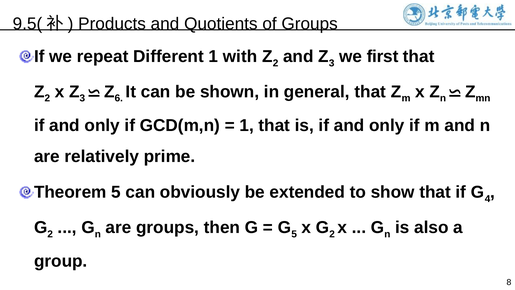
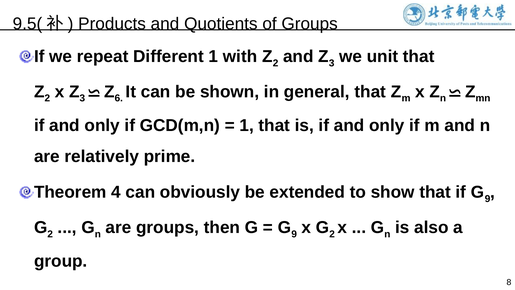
first: first -> unit (382, 56)
Theorem 5: 5 -> 4 (116, 192)
if G 4: 4 -> 9 (488, 199)
5: 5 -> 9 (294, 234)
